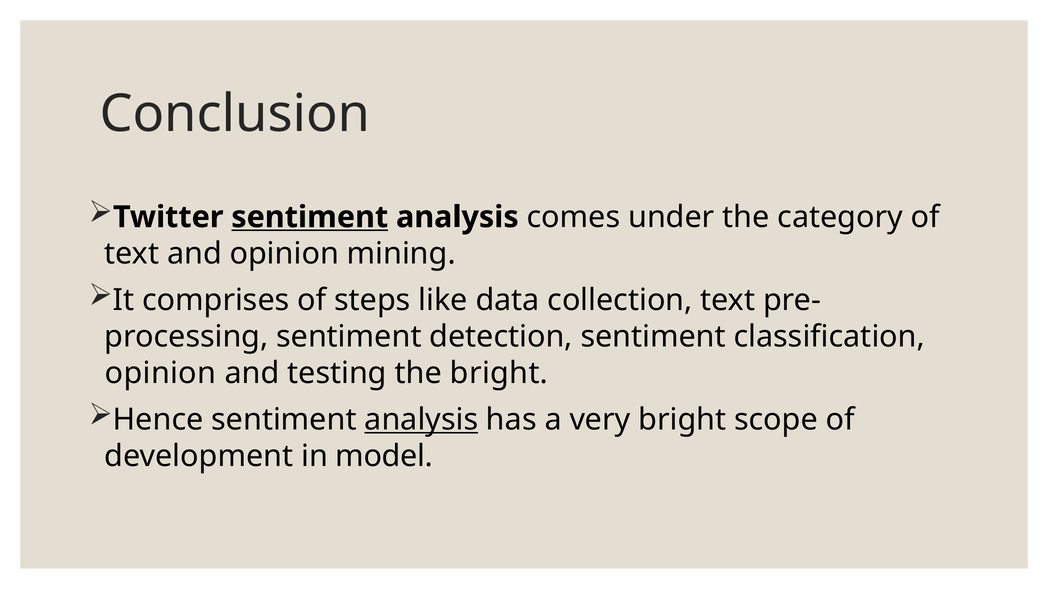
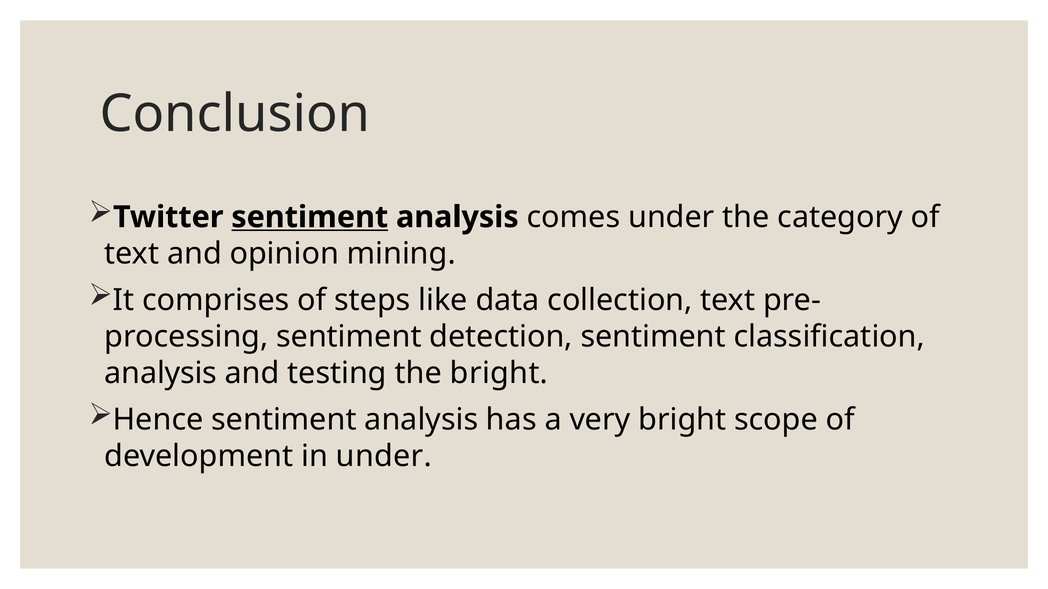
opinion: opinion -> analysis (161, 374)
analysis underline: present -> none (421, 420)
in model: model -> under (384, 457)
